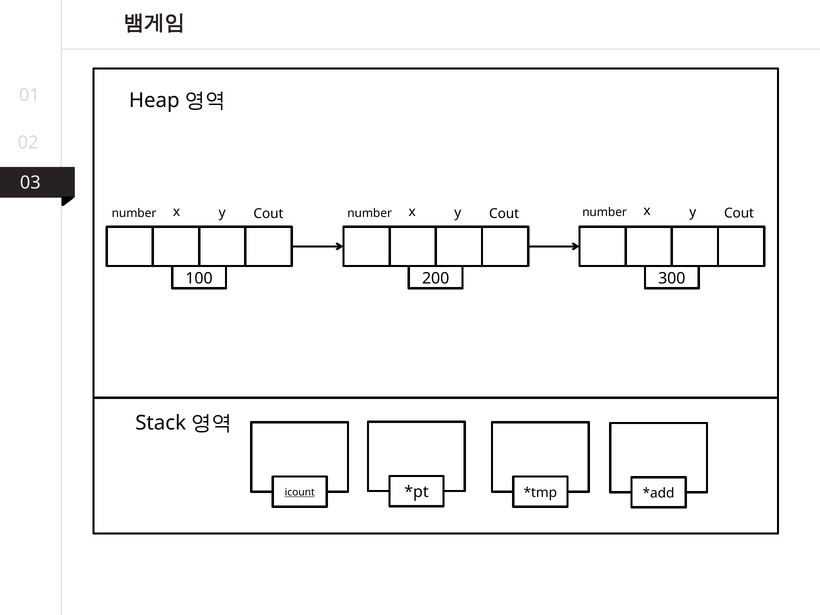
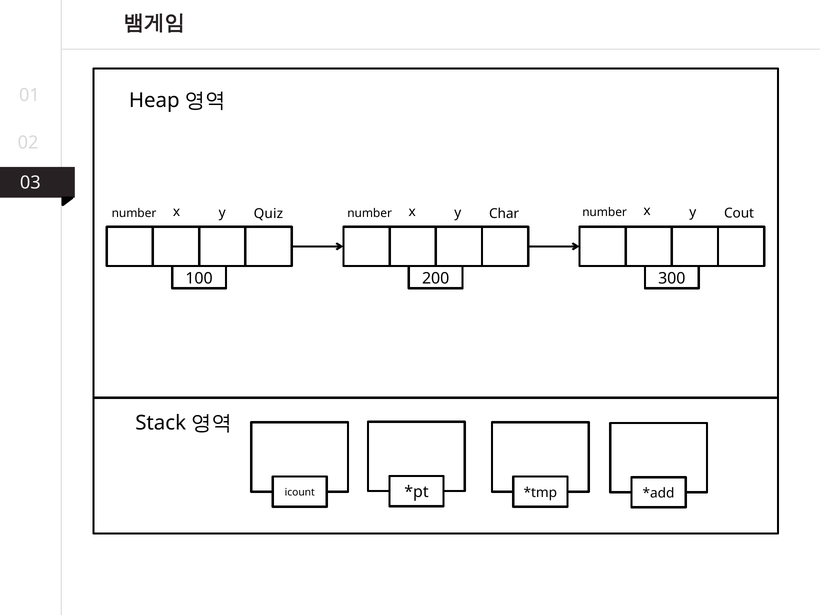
Cout: Cout -> Quiz (268, 214)
Cout: Cout -> Char (504, 214)
icount underline: present -> none (300, 492)
